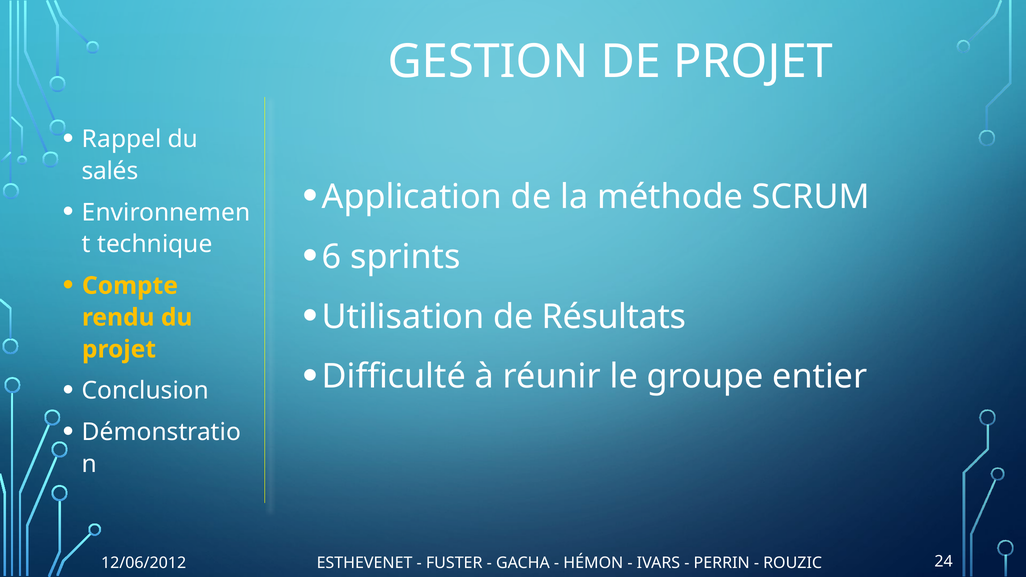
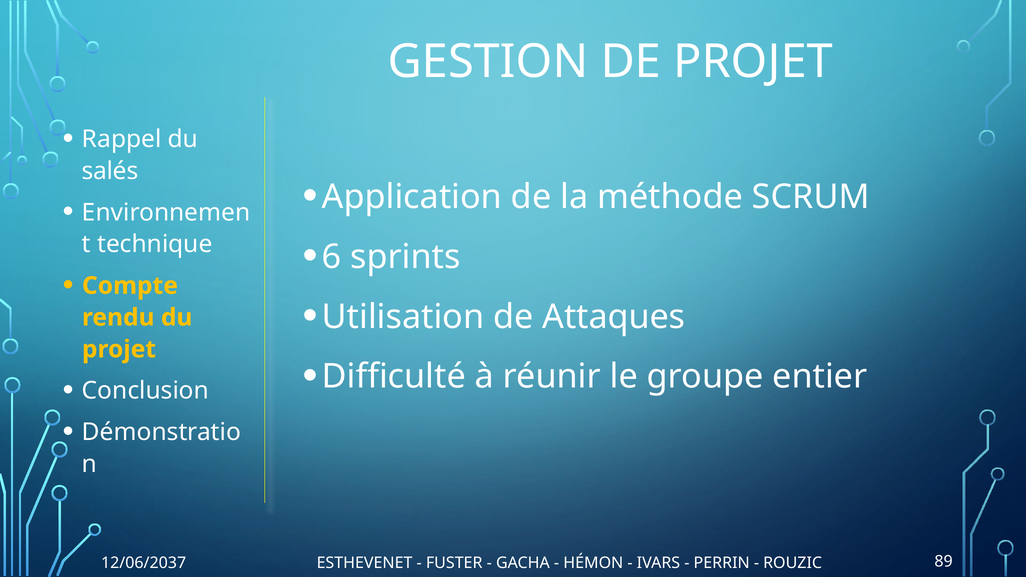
Résultats: Résultats -> Attaques (614, 317)
12/06/2012: 12/06/2012 -> 12/06/2037 (144, 563)
24: 24 -> 89 (944, 562)
